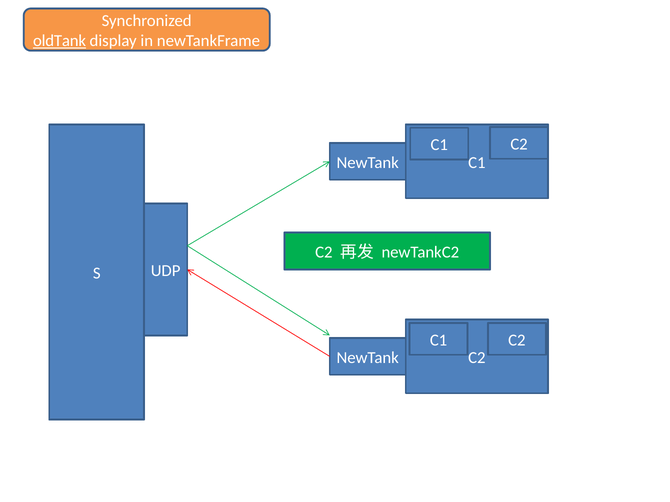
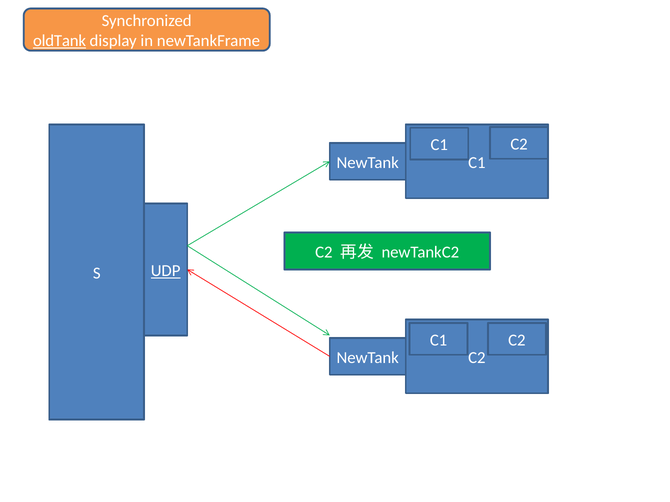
UDP underline: none -> present (166, 271)
